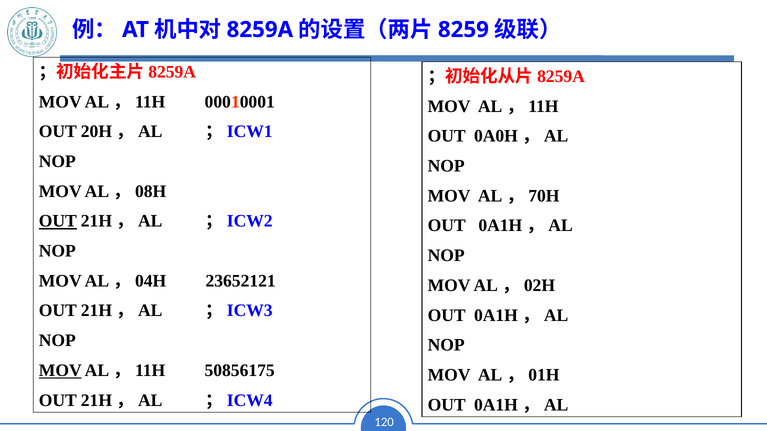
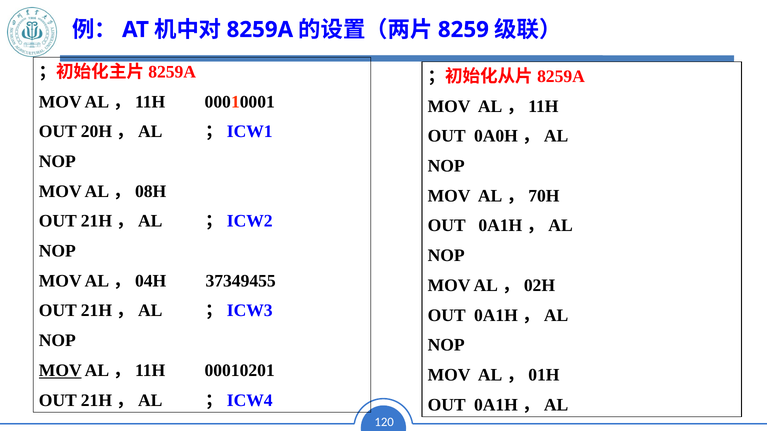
OUT underline: present -> none (58, 221)
23652121: 23652121 -> 37349455 (241, 281)
50856175: 50856175 -> 00010201 (240, 371)
